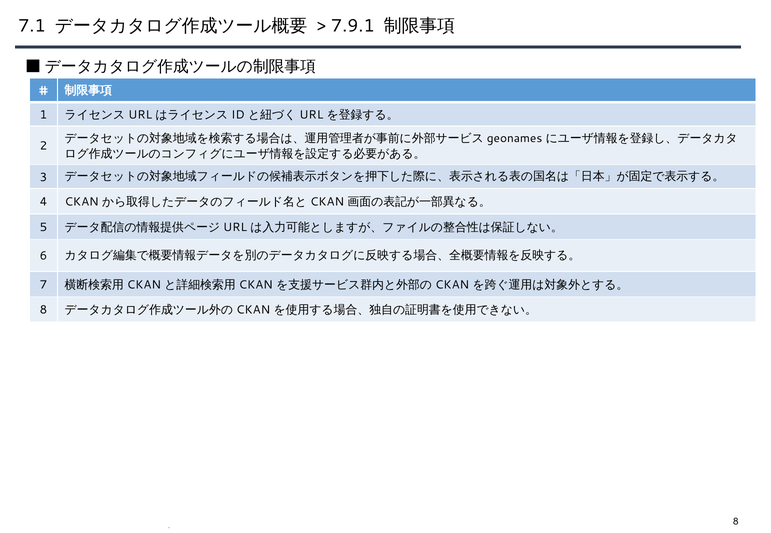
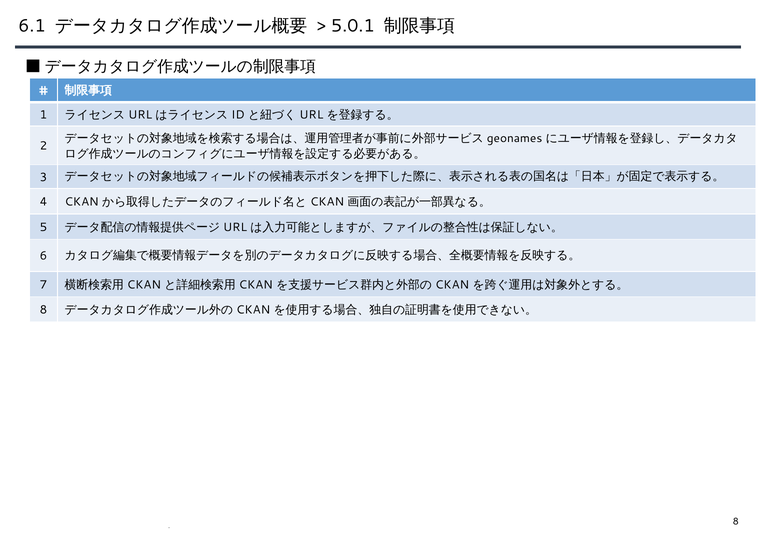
7.1: 7.1 -> 6.1 (32, 26)
7.9.1: 7.9.1 -> 5.0.1 (353, 26)
